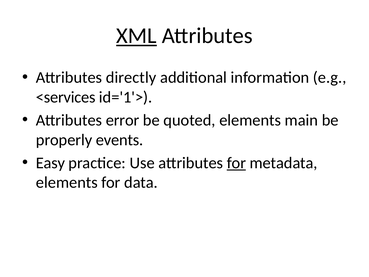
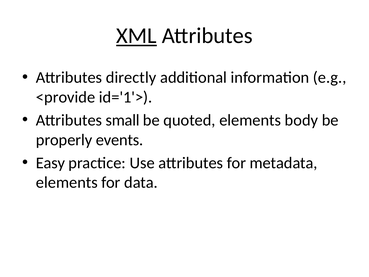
<services: <services -> <provide (66, 97)
error: error -> small (123, 120)
main: main -> body (301, 120)
for underline: present -> none (236, 163)
